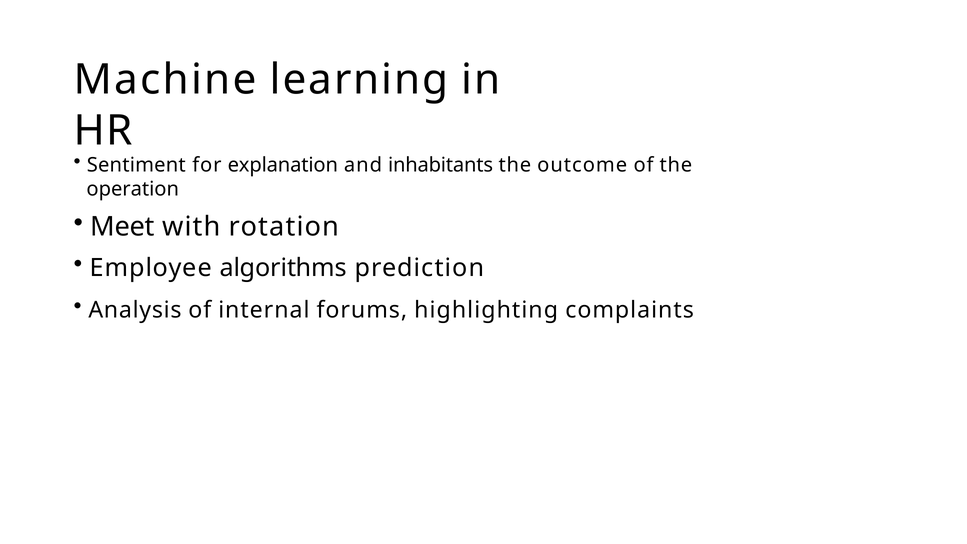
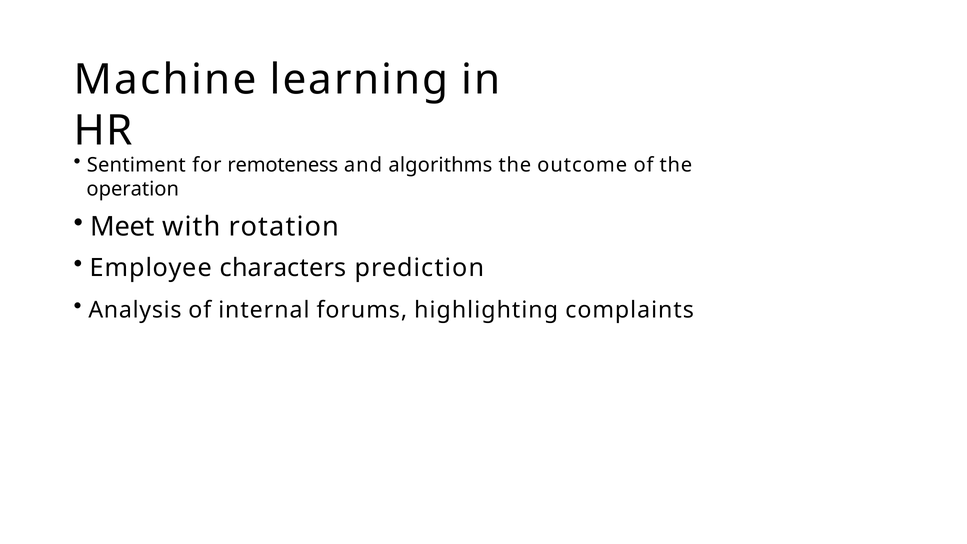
explanation: explanation -> remoteness (283, 165)
inhabitants: inhabitants -> algorithms (440, 165)
algorithms: algorithms -> characters (283, 268)
